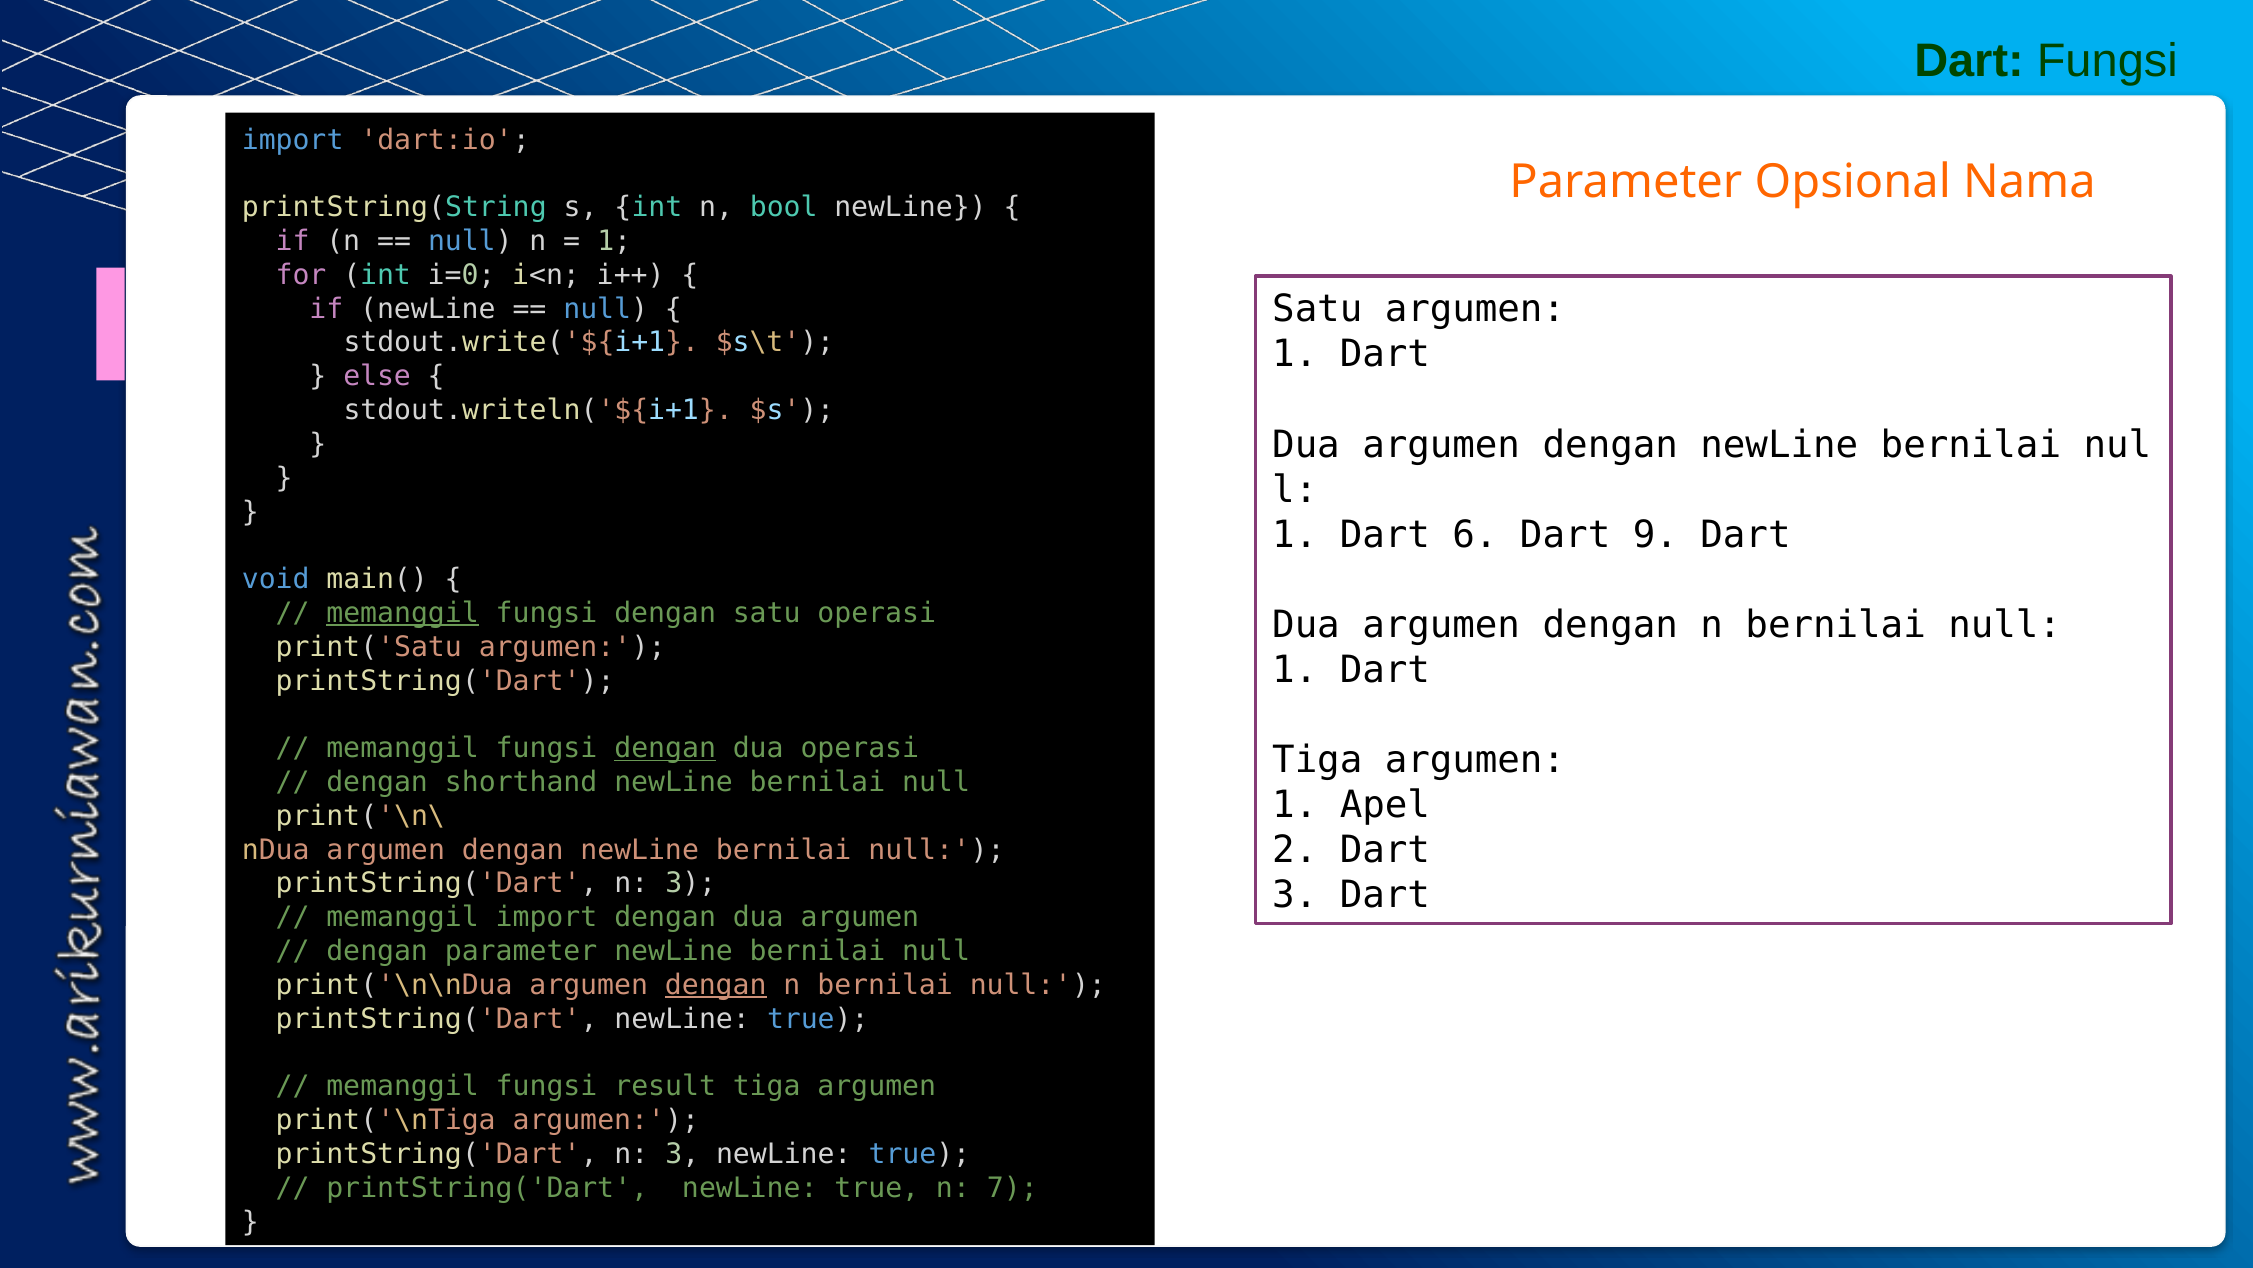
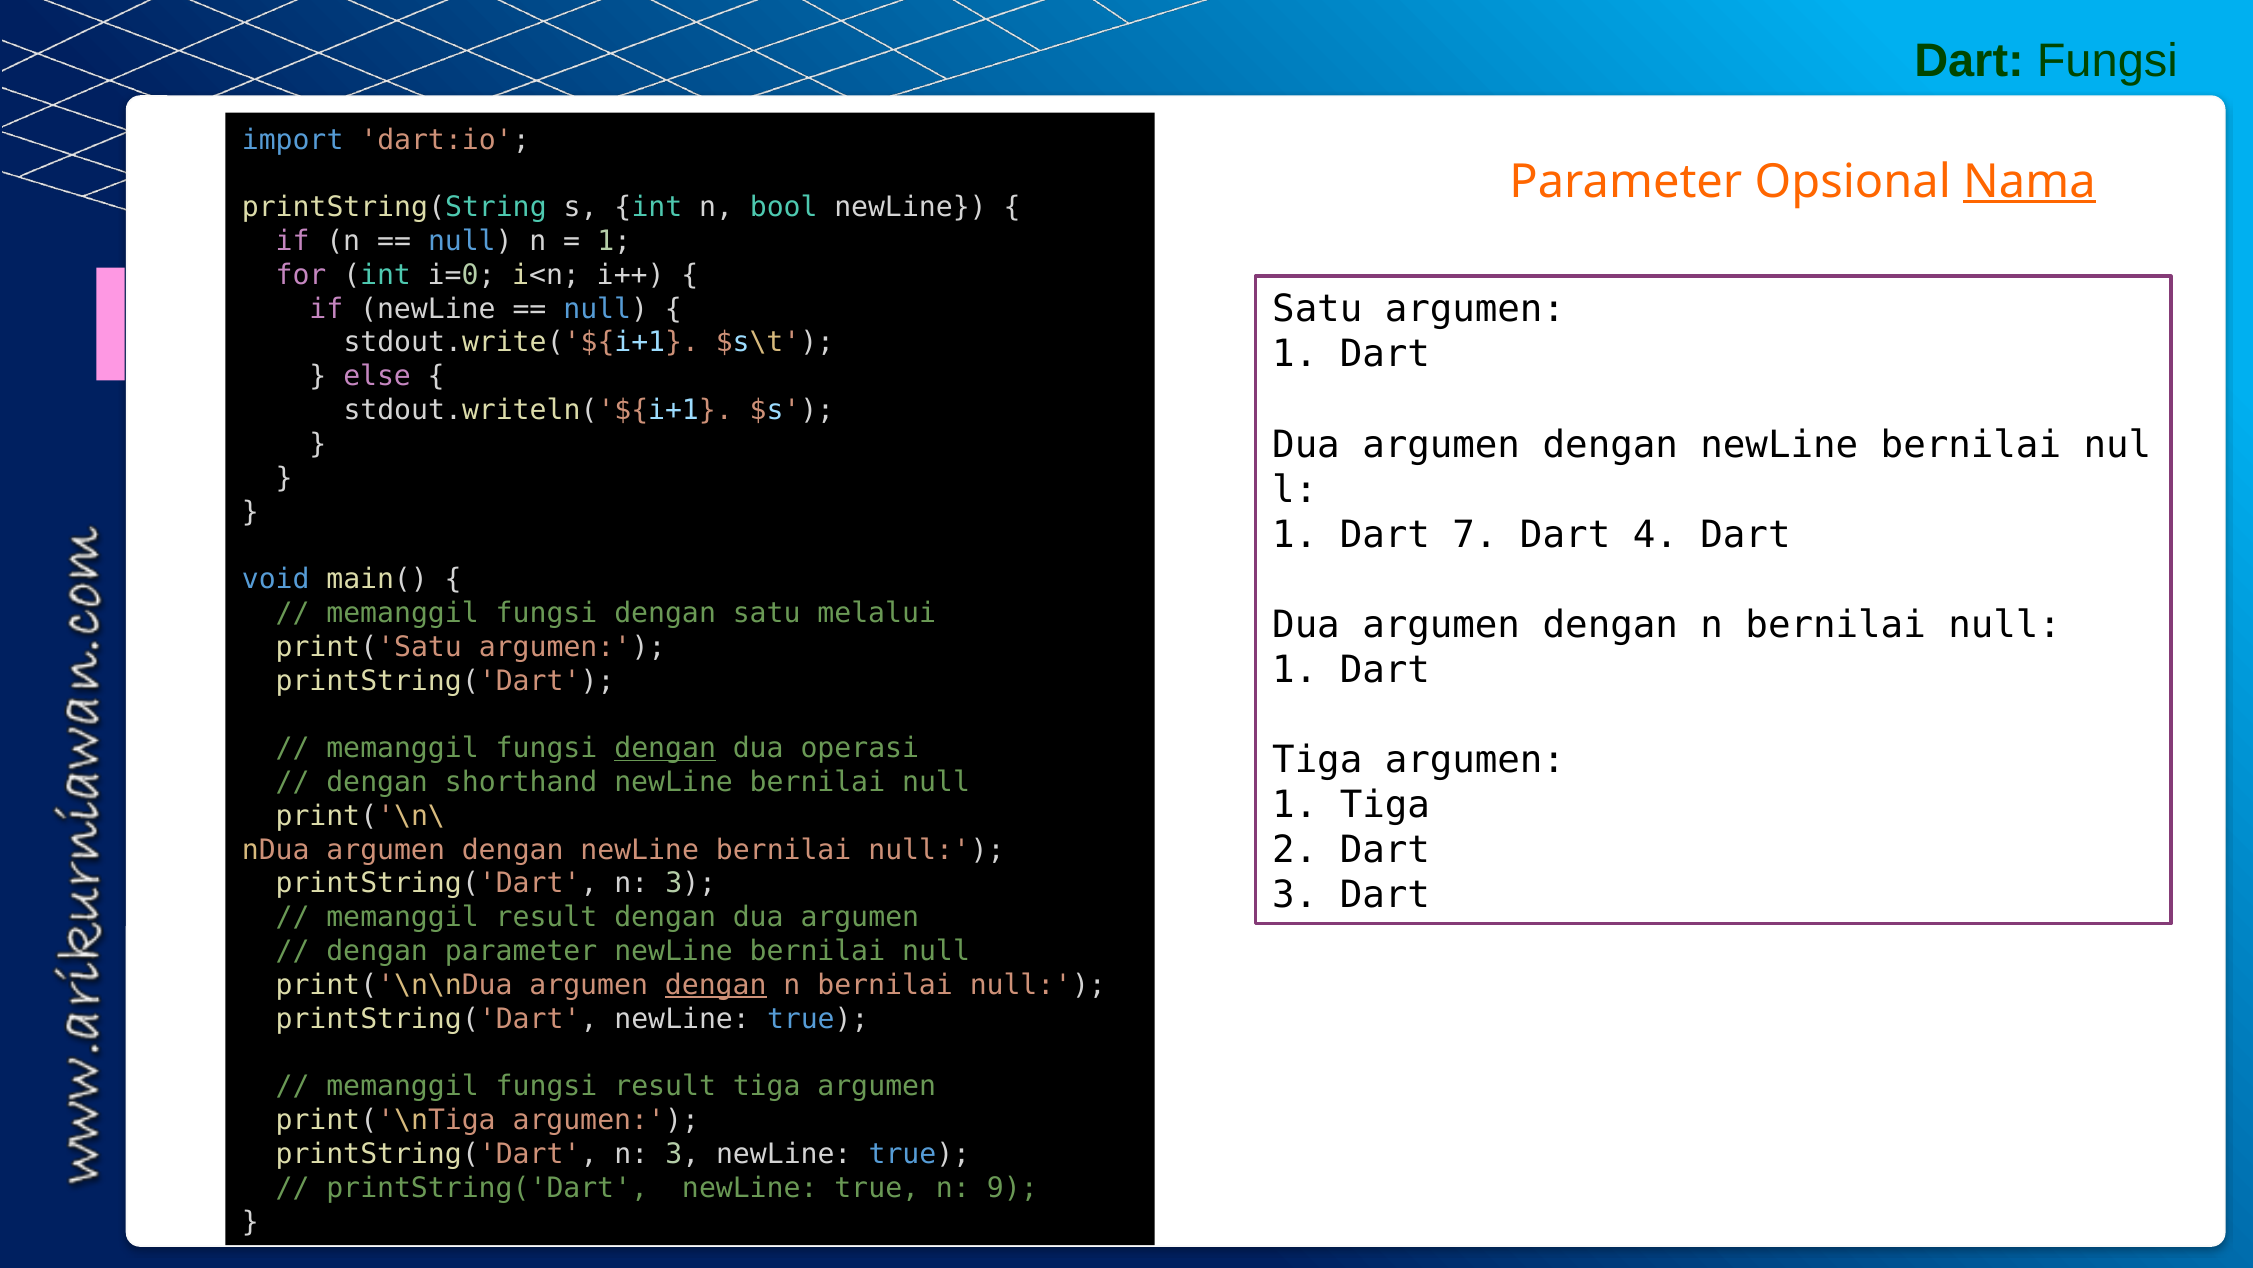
Nama underline: none -> present (2029, 181)
6: 6 -> 7 (1475, 535)
9: 9 -> 4 (1655, 535)
memanggil underline: present -> none (403, 613)
satu operasi: operasi -> melalui (877, 613)
1 Apel: Apel -> Tiga (1385, 805)
memanggil import: import -> result (546, 917)
7: 7 -> 9 (1012, 1187)
